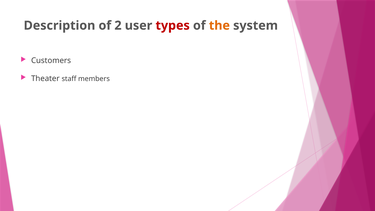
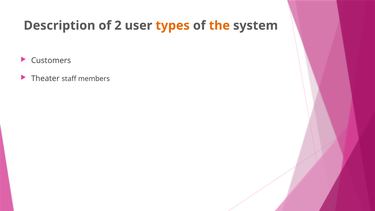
types colour: red -> orange (173, 26)
